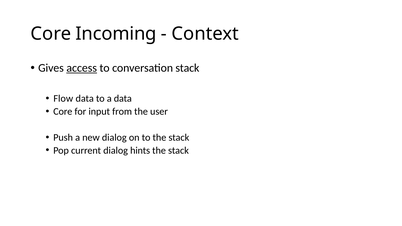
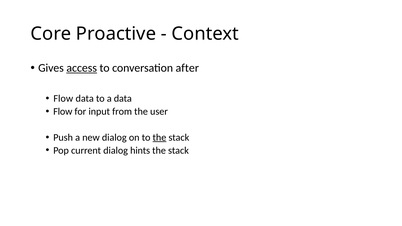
Incoming: Incoming -> Proactive (116, 34)
conversation stack: stack -> after (187, 68)
Core: Core -> Flow (63, 112)
the underline: none -> present (159, 137)
